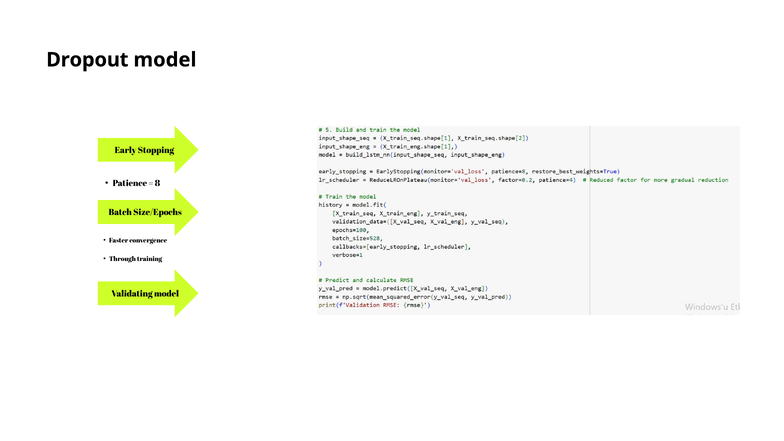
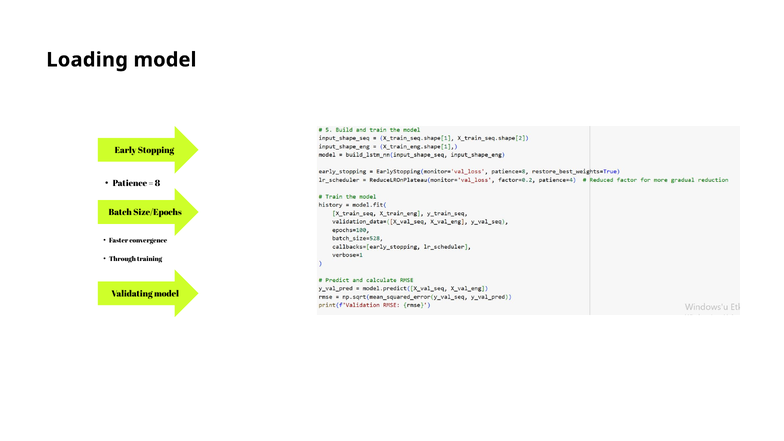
Dropout: Dropout -> Loading (87, 60)
